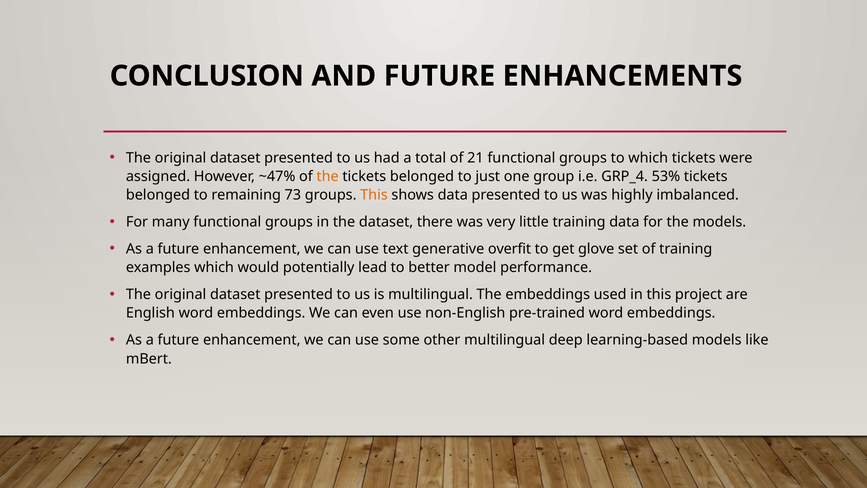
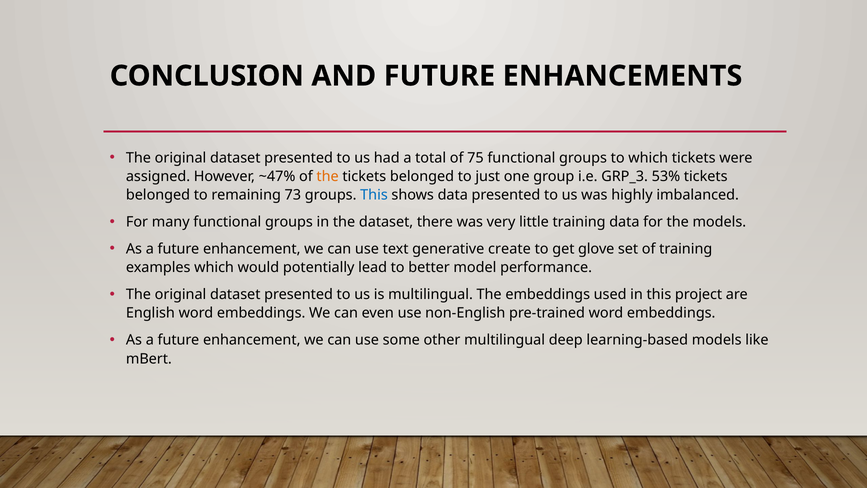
21: 21 -> 75 (475, 158)
GRP_4: GRP_4 -> GRP_3 (625, 176)
This colour: orange -> blue (374, 195)
overfit: overfit -> create (509, 249)
